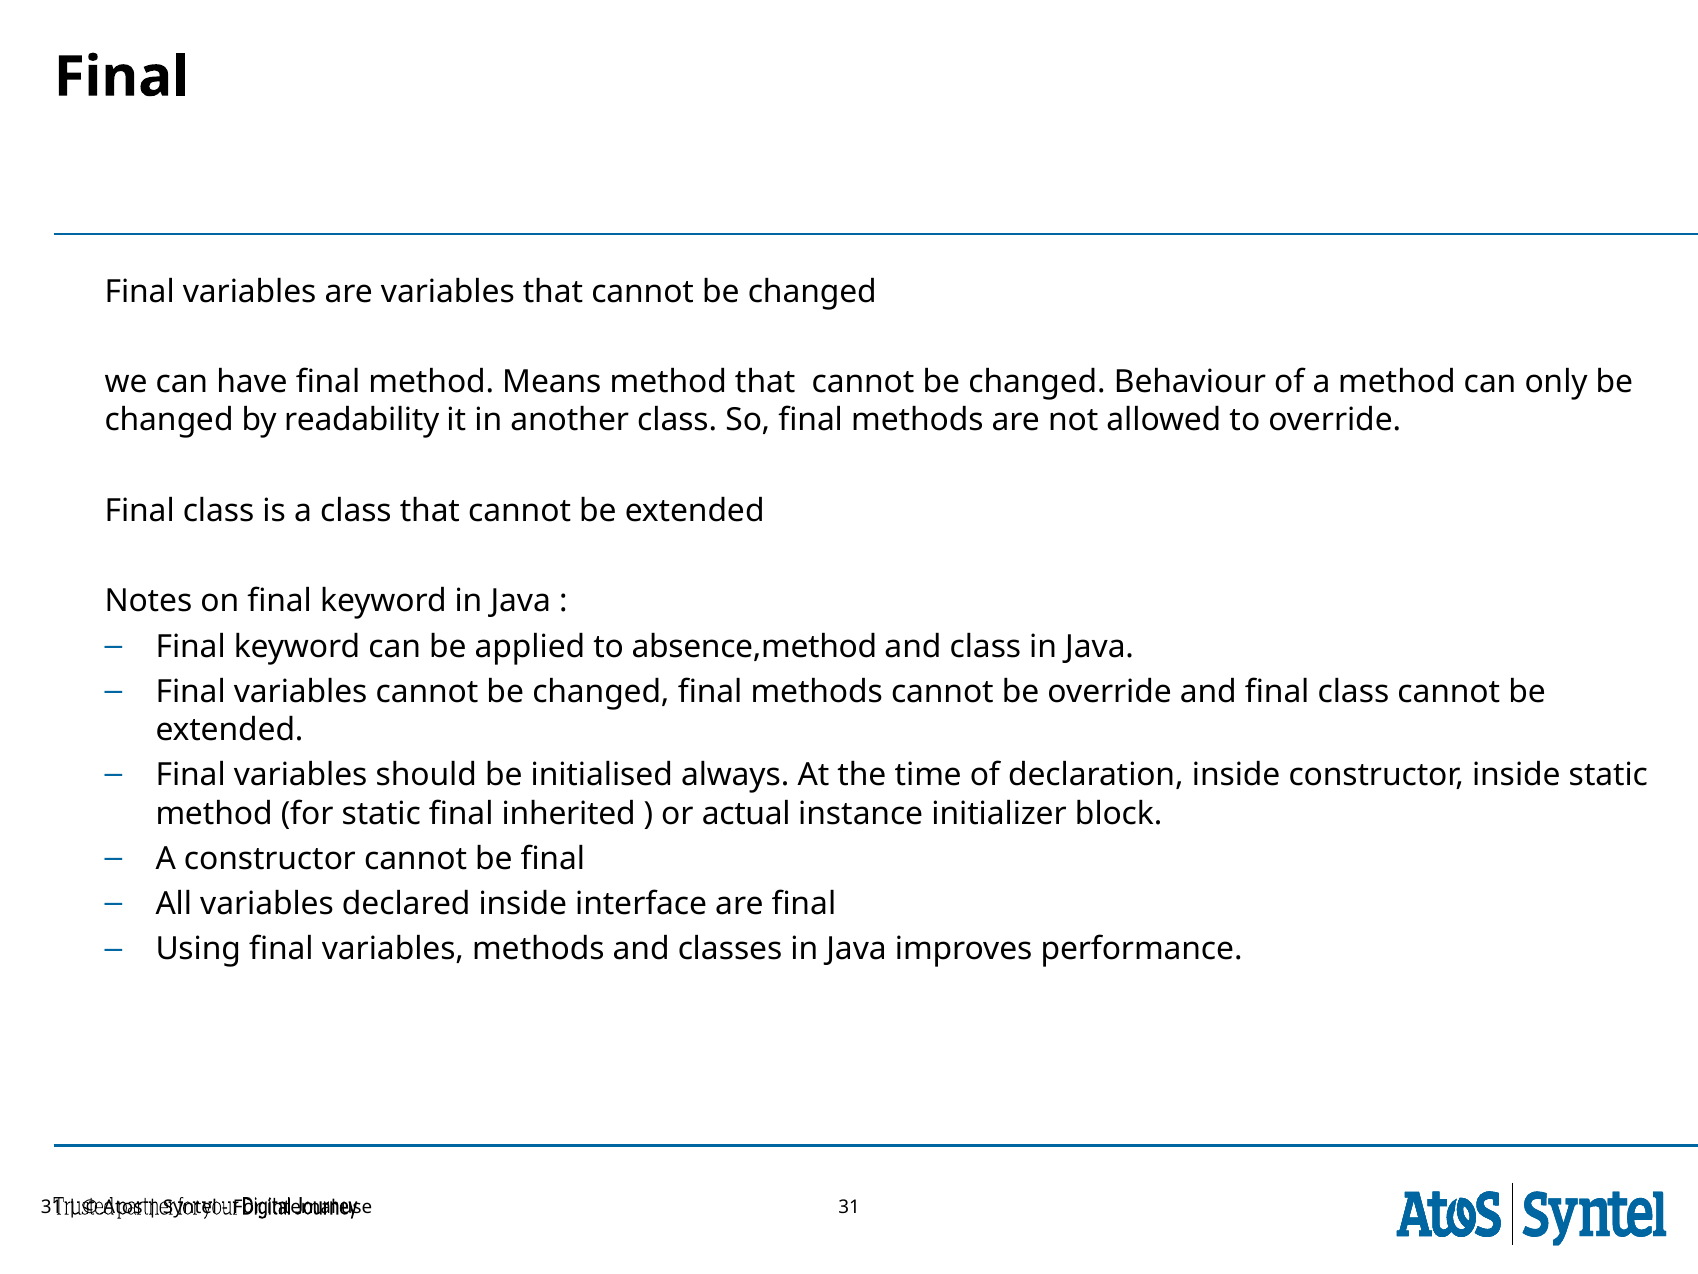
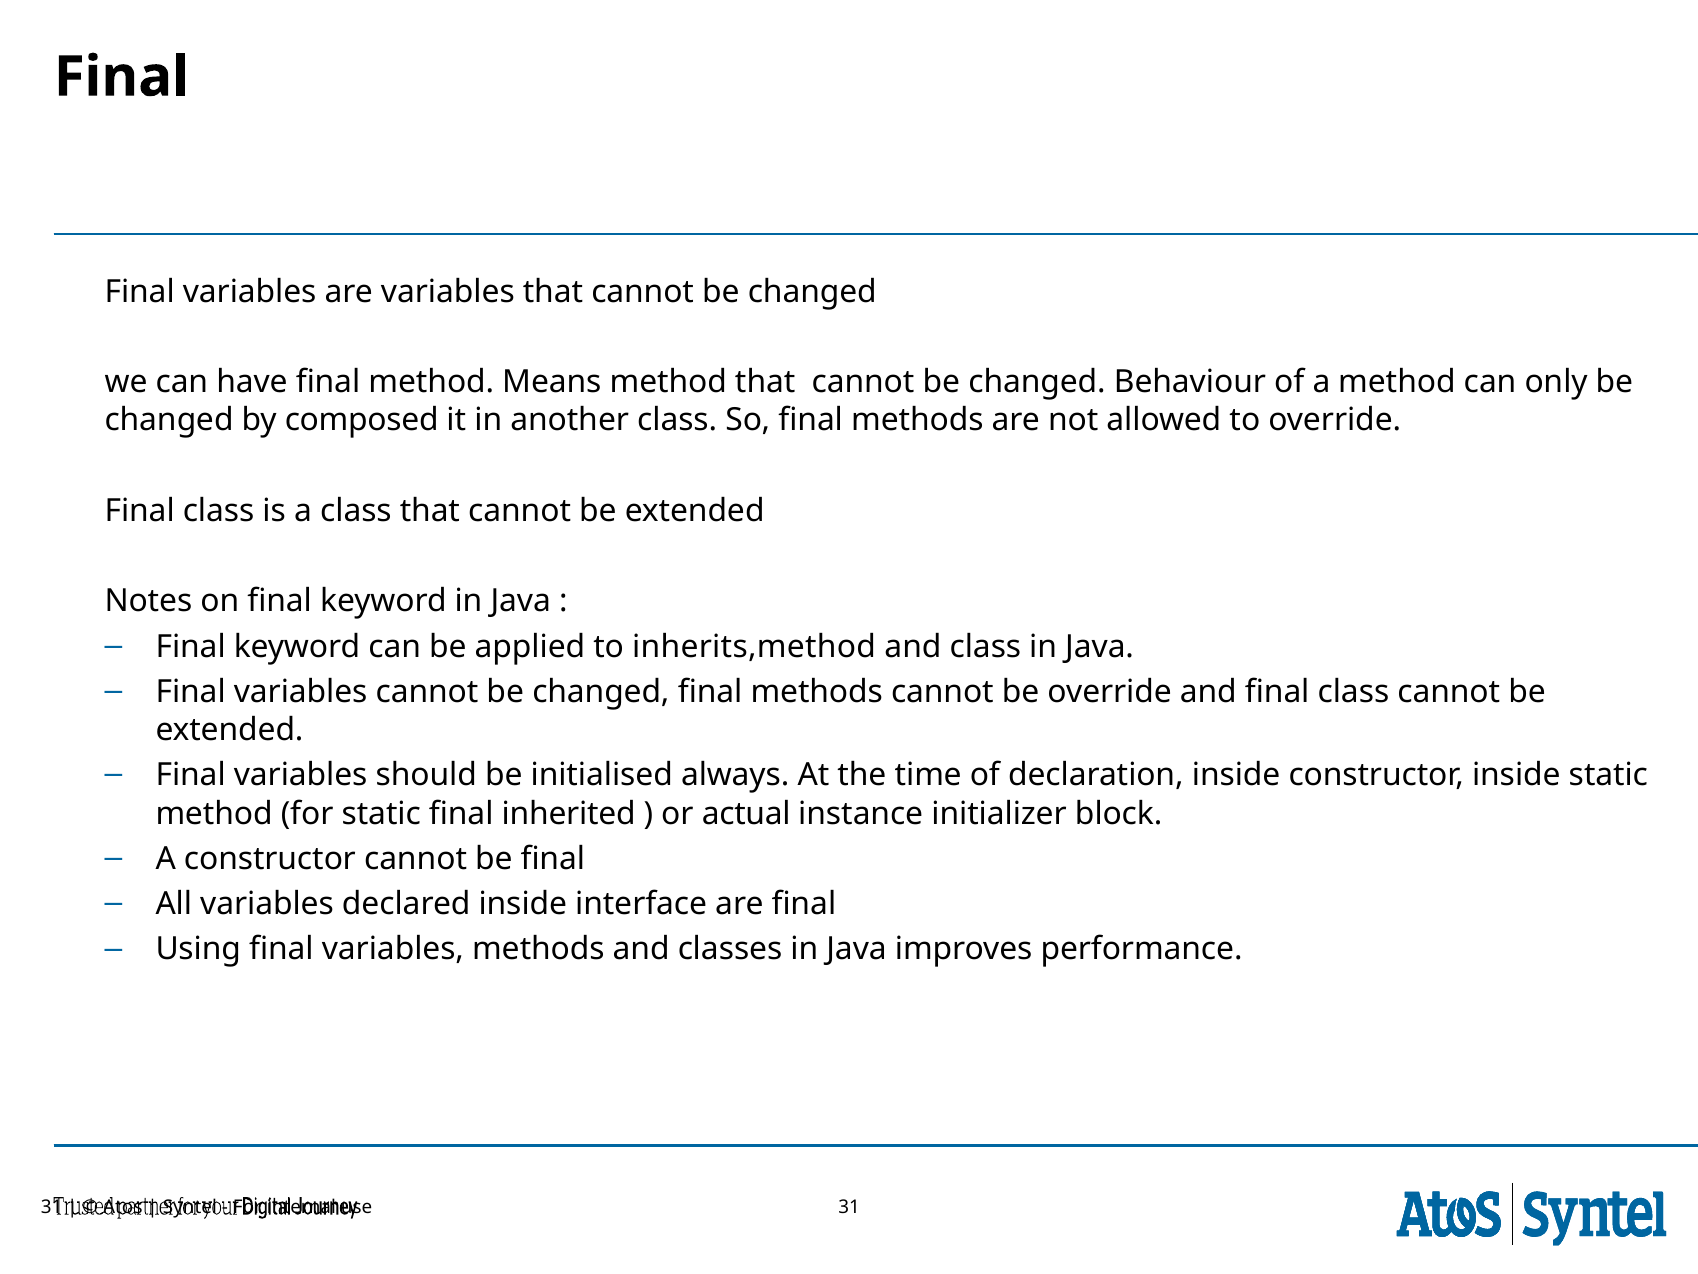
readability: readability -> composed (362, 420)
absence,method: absence,method -> inherits,method (754, 646)
